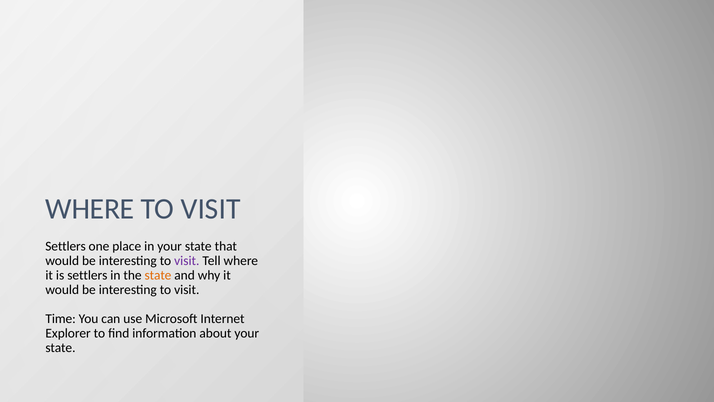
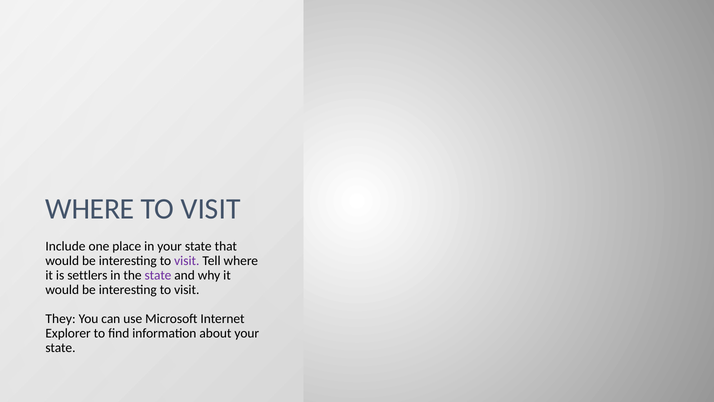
Settlers: Settlers -> Include (65, 246)
state colour: orange -> purple (158, 275)
Time: Time -> They (61, 319)
